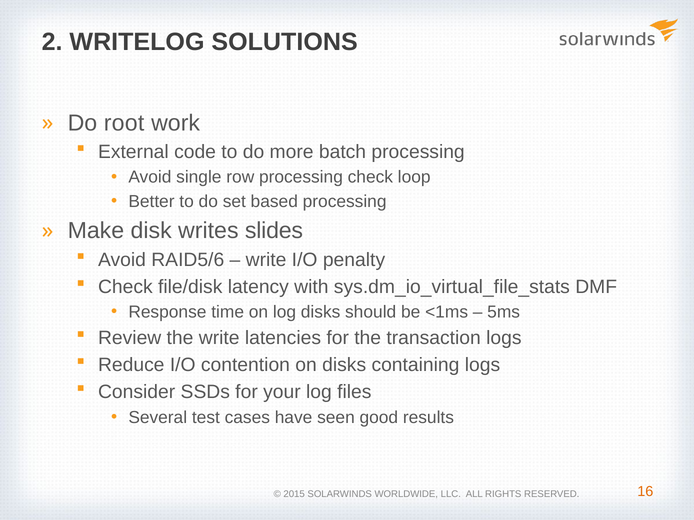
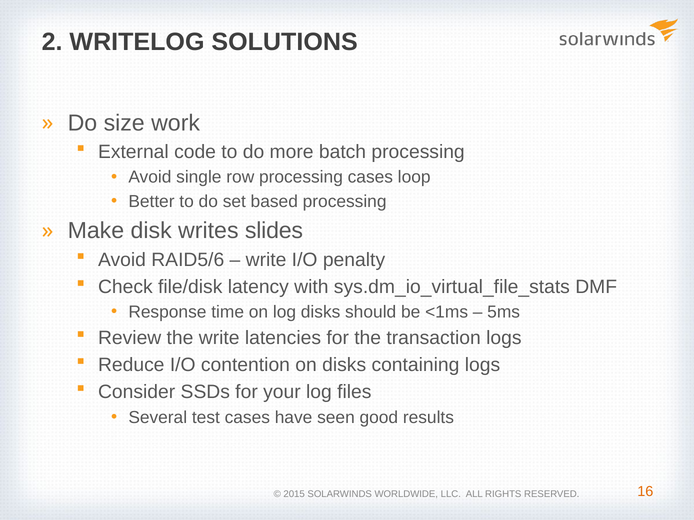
root: root -> size (124, 123)
processing check: check -> cases (370, 177)
